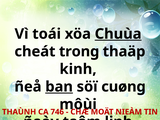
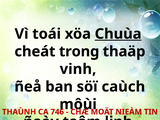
kinh: kinh -> vinh (78, 69)
ban underline: present -> none (59, 87)
cuøng: cuøng -> caùch (123, 87)
